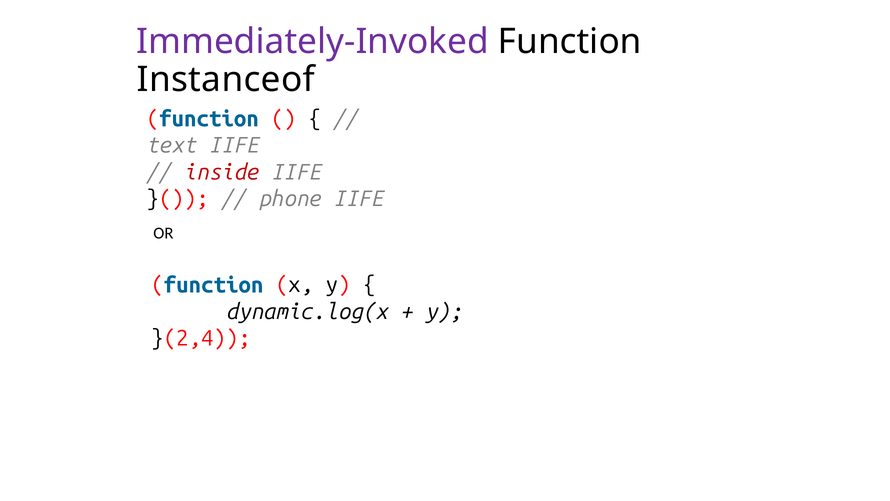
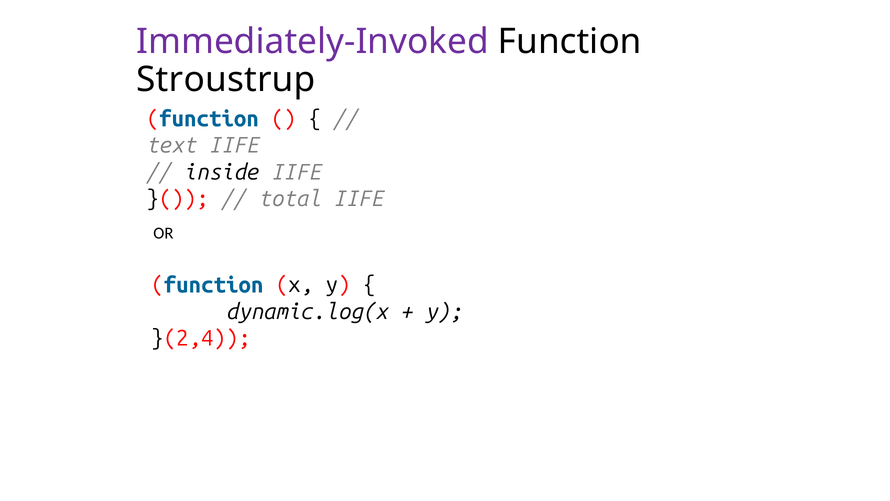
Instanceof: Instanceof -> Stroustrup (226, 80)
inside colour: red -> black (221, 172)
phone: phone -> total (290, 199)
